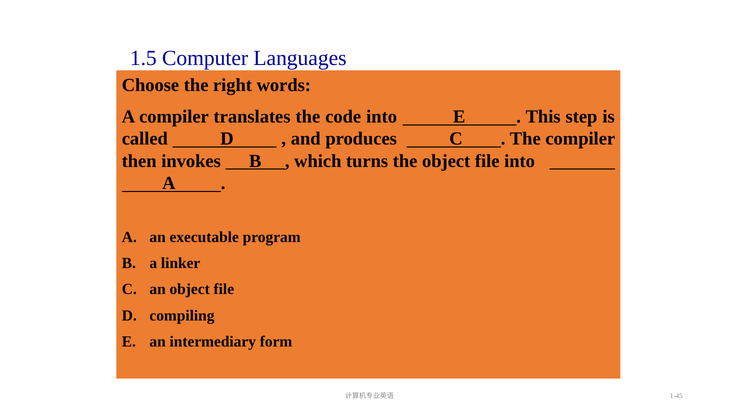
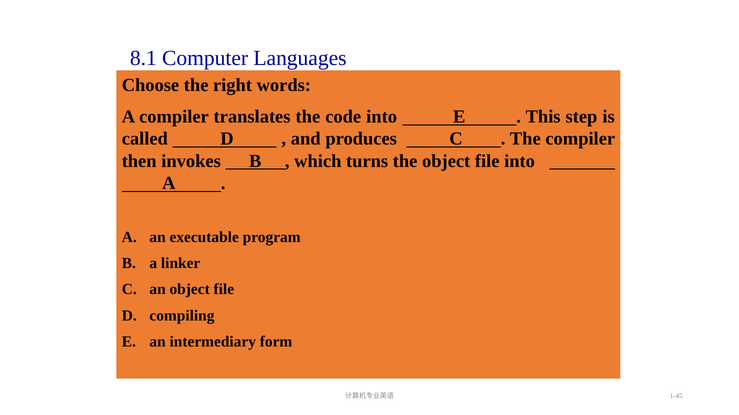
1.5: 1.5 -> 8.1 (143, 58)
